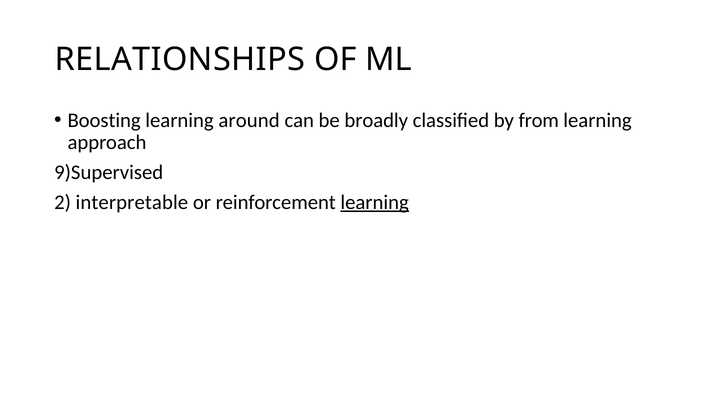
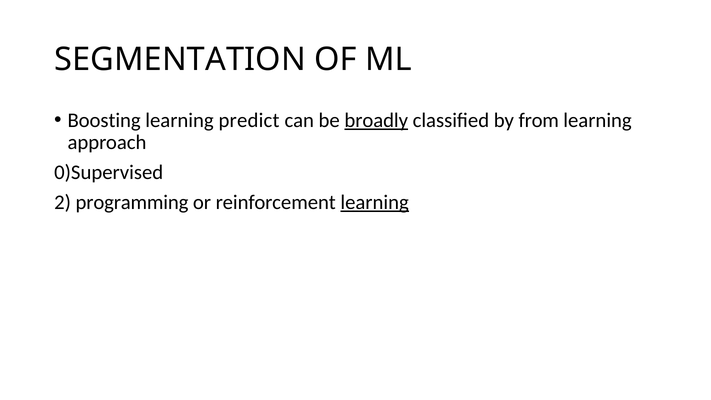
RELATIONSHIPS: RELATIONSHIPS -> SEGMENTATION (180, 60)
around: around -> predict (249, 120)
broadly underline: none -> present (376, 120)
9)Supervised: 9)Supervised -> 0)Supervised (109, 172)
interpretable: interpretable -> programming (132, 202)
